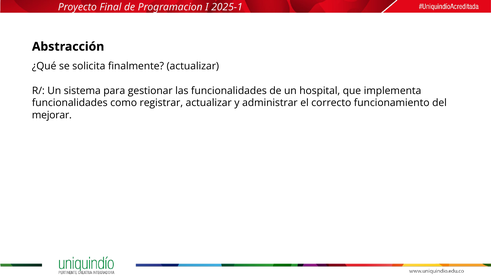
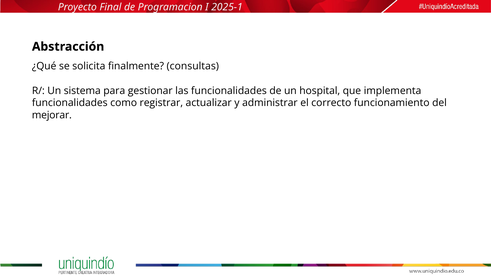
finalmente actualizar: actualizar -> consultas (193, 66)
